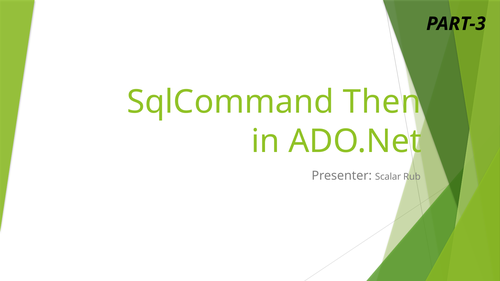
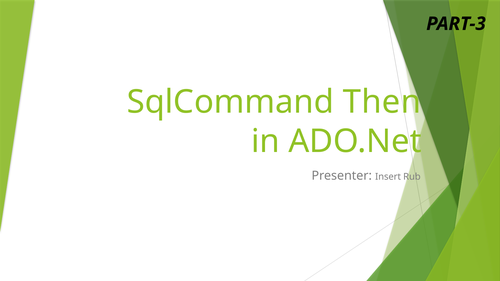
Scalar: Scalar -> Insert (388, 177)
